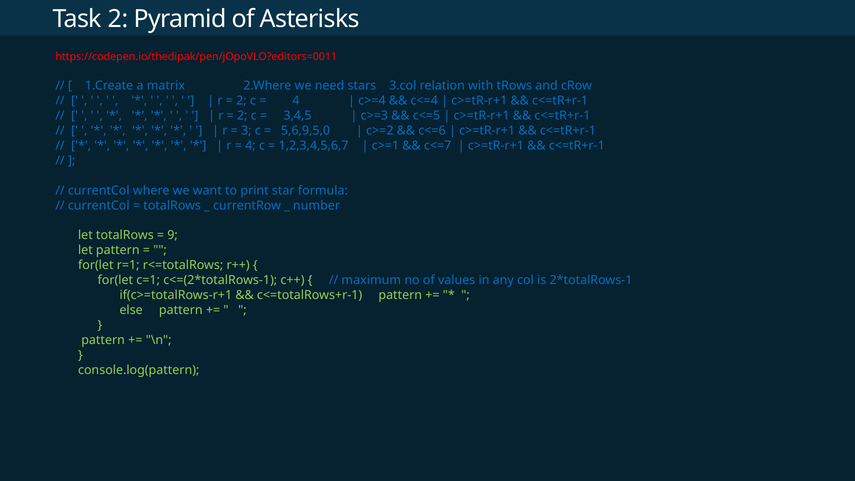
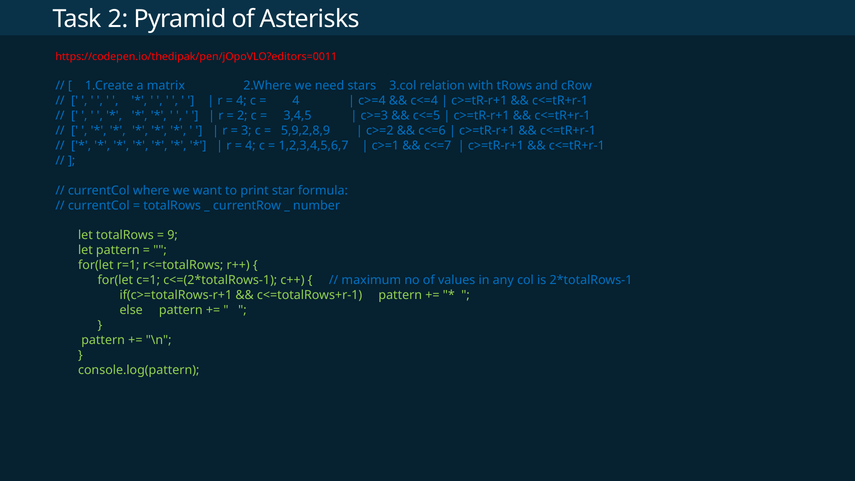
2: 2 -> 4 (241, 101)
5,6,9,5,0: 5,6,9,5,0 -> 5,9,2,8,9 (305, 131)
